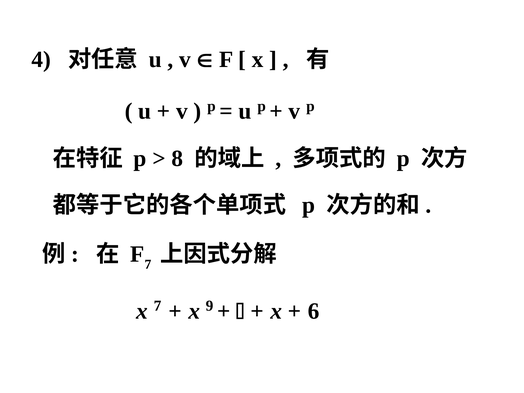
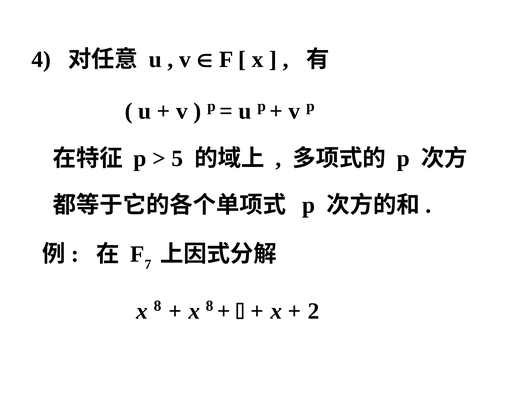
8: 8 -> 5 (177, 158)
7: 7 -> 8 (157, 306)
9: 9 -> 8 (210, 306)
6: 6 -> 2 (314, 311)
